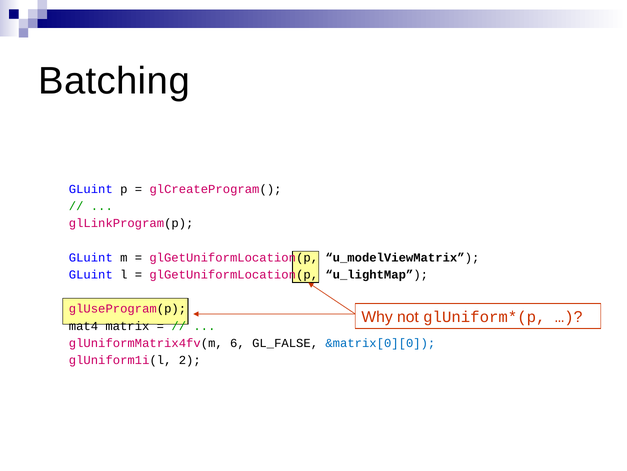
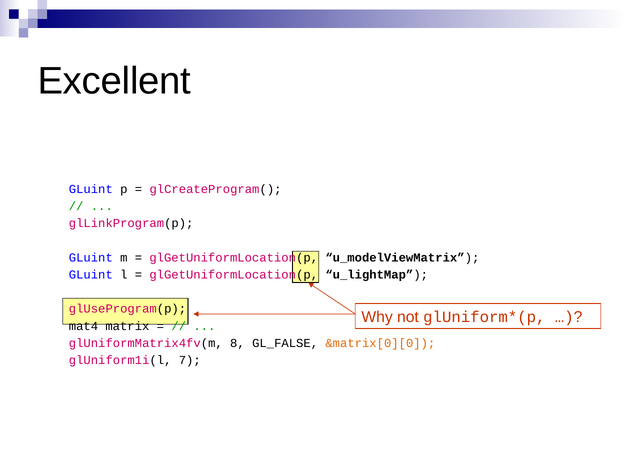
Batching: Batching -> Excellent (114, 81)
6: 6 -> 8 (237, 343)
&matrix[0][0 colour: blue -> orange (380, 343)
2: 2 -> 7 (190, 360)
